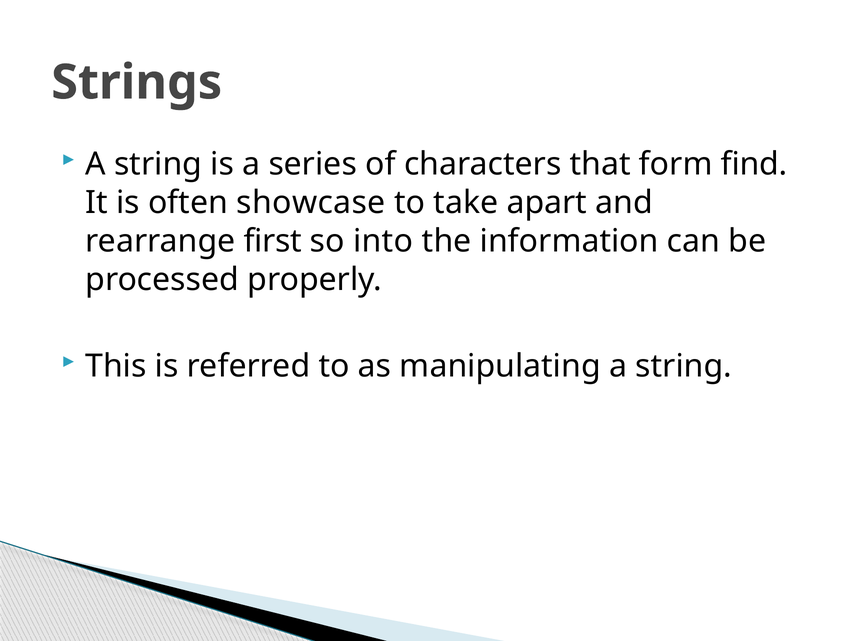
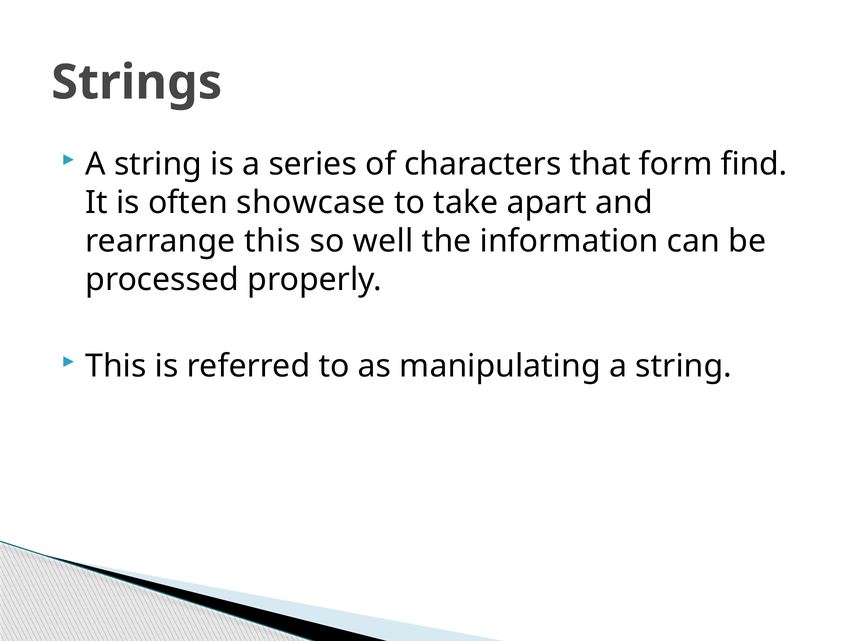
rearrange first: first -> this (272, 241)
into: into -> well (383, 241)
